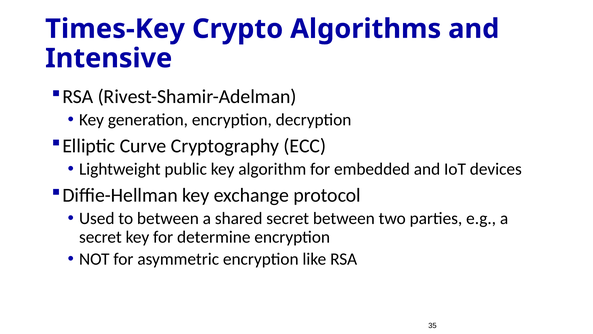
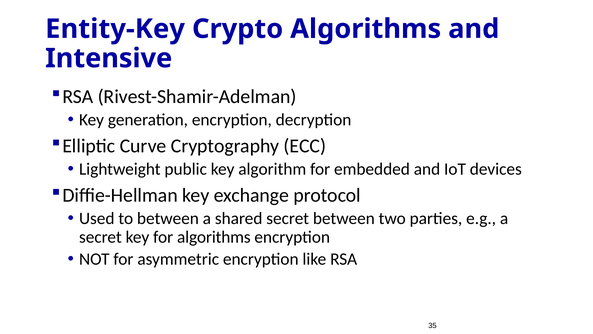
Times-Key: Times-Key -> Entity-Key (115, 29)
for determine: determine -> algorithms (214, 237)
